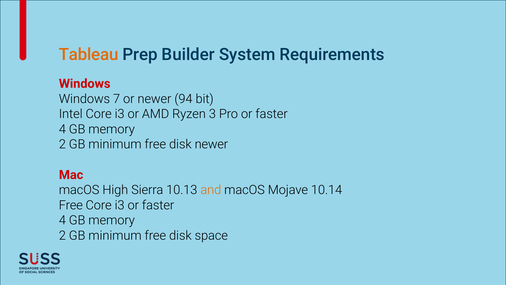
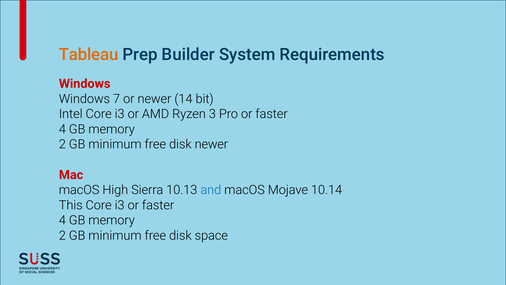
94: 94 -> 14 (183, 99)
and colour: orange -> blue (211, 190)
Free: Free -> This (71, 205)
